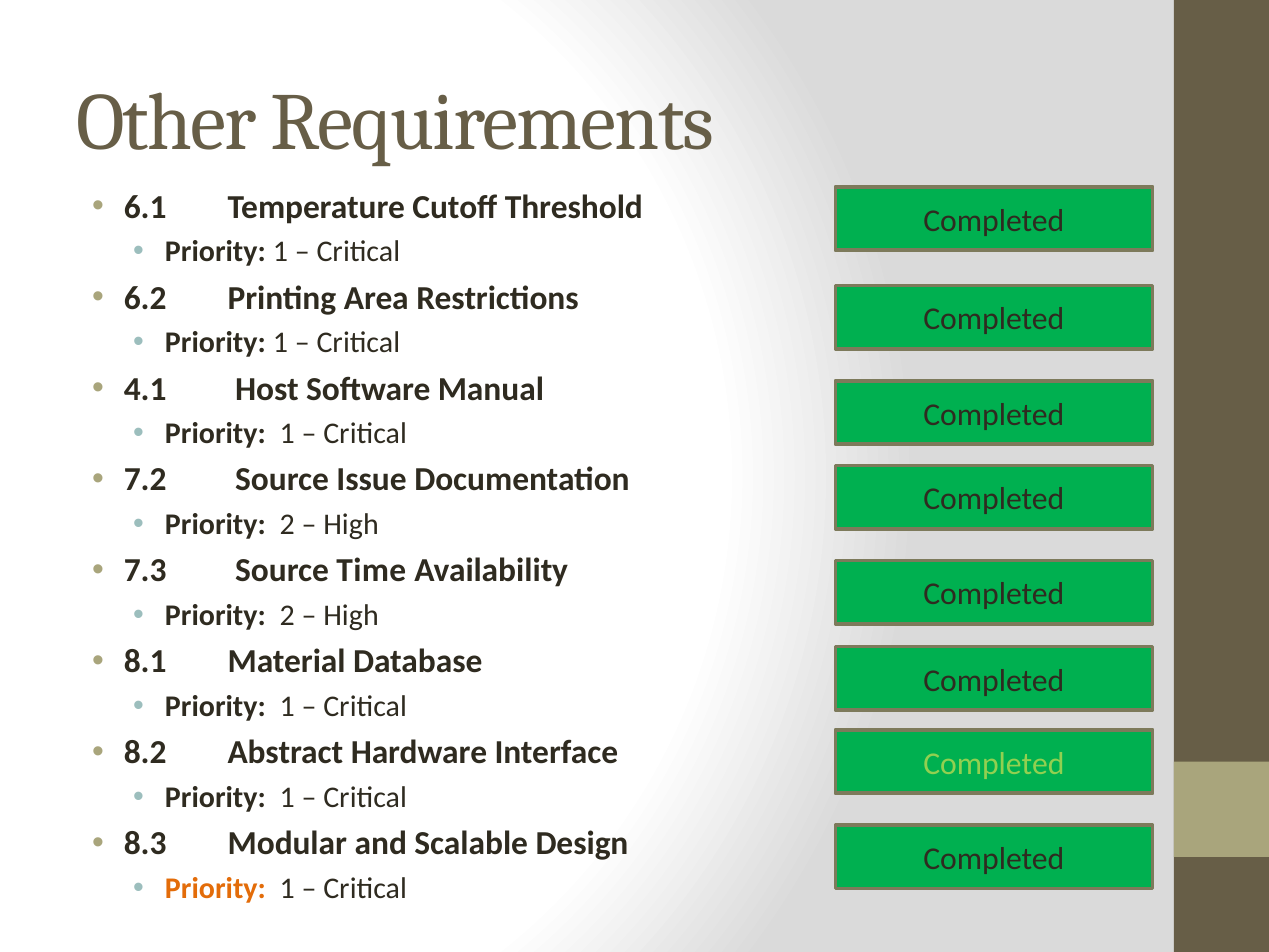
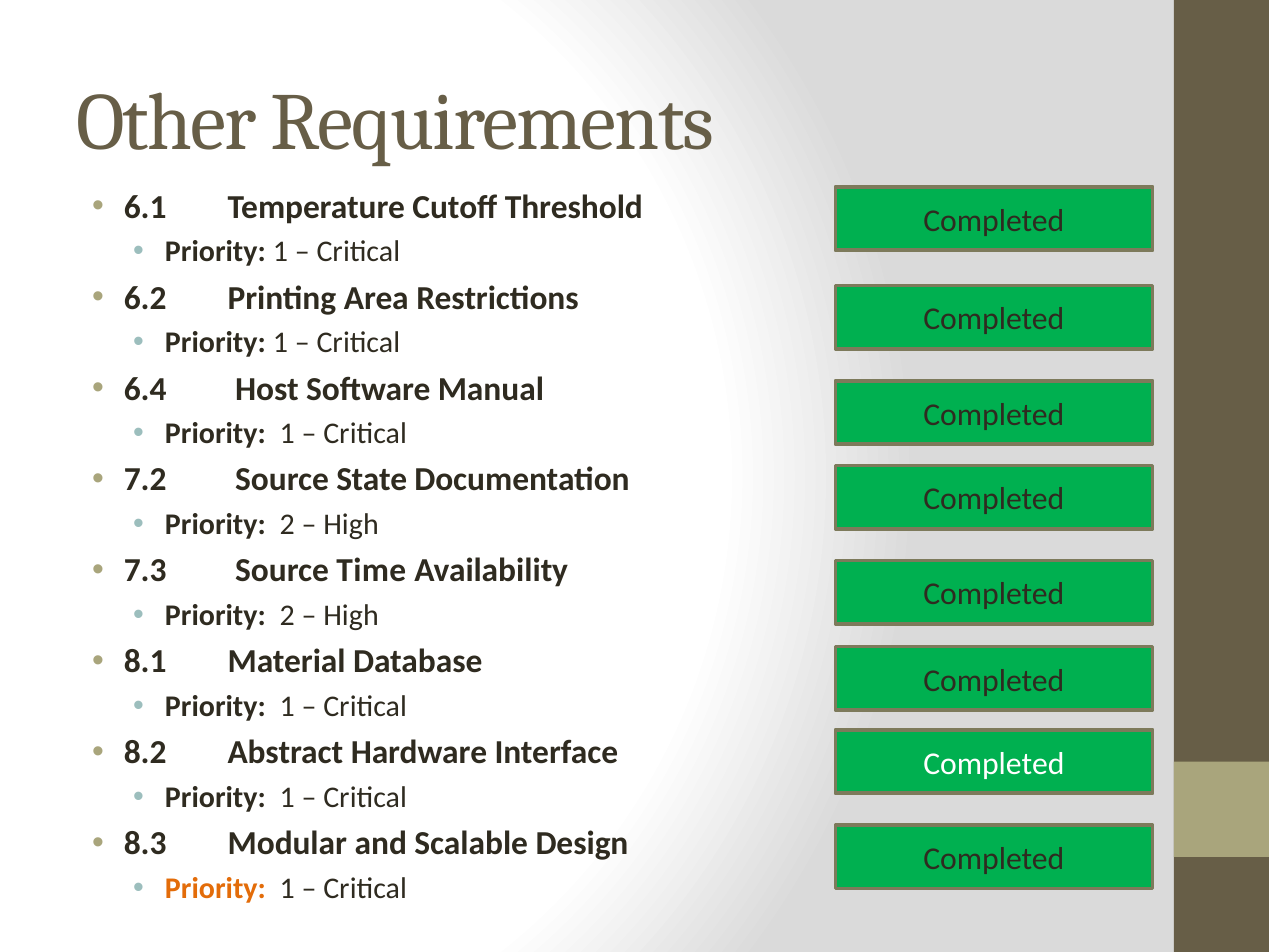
4.1: 4.1 -> 6.4 (145, 389)
Issue: Issue -> State (372, 480)
Completed colour: light green -> white (994, 764)
